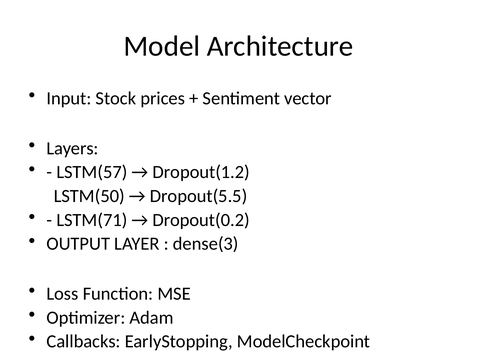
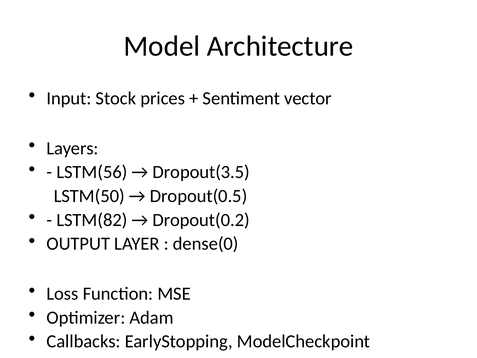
LSTM(57: LSTM(57 -> LSTM(56 (92, 172)
Dropout(1.2: Dropout(1.2 -> Dropout(3.5 (201, 172)
Dropout(5.5: Dropout(5.5 -> Dropout(0.5 (199, 196)
LSTM(71: LSTM(71 -> LSTM(82 (92, 220)
dense(3: dense(3 -> dense(0 (206, 244)
